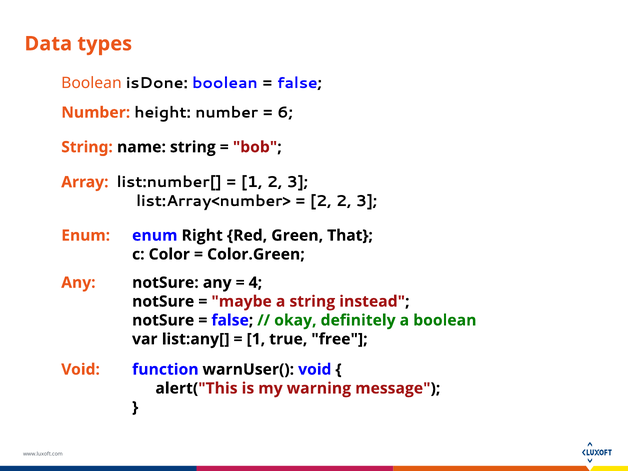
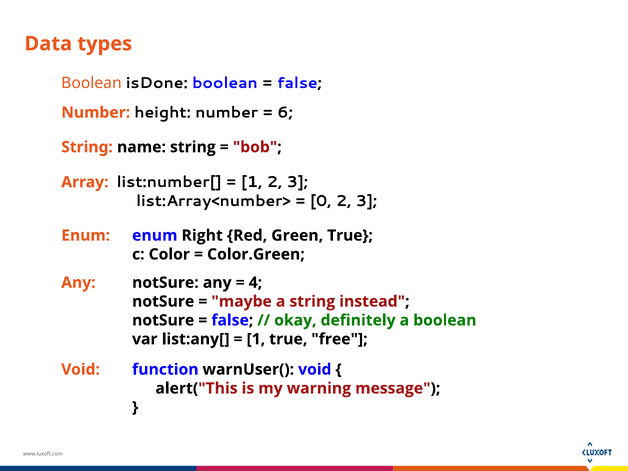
2: 2 -> 0 (321, 201)
Green That: That -> True (350, 235)
